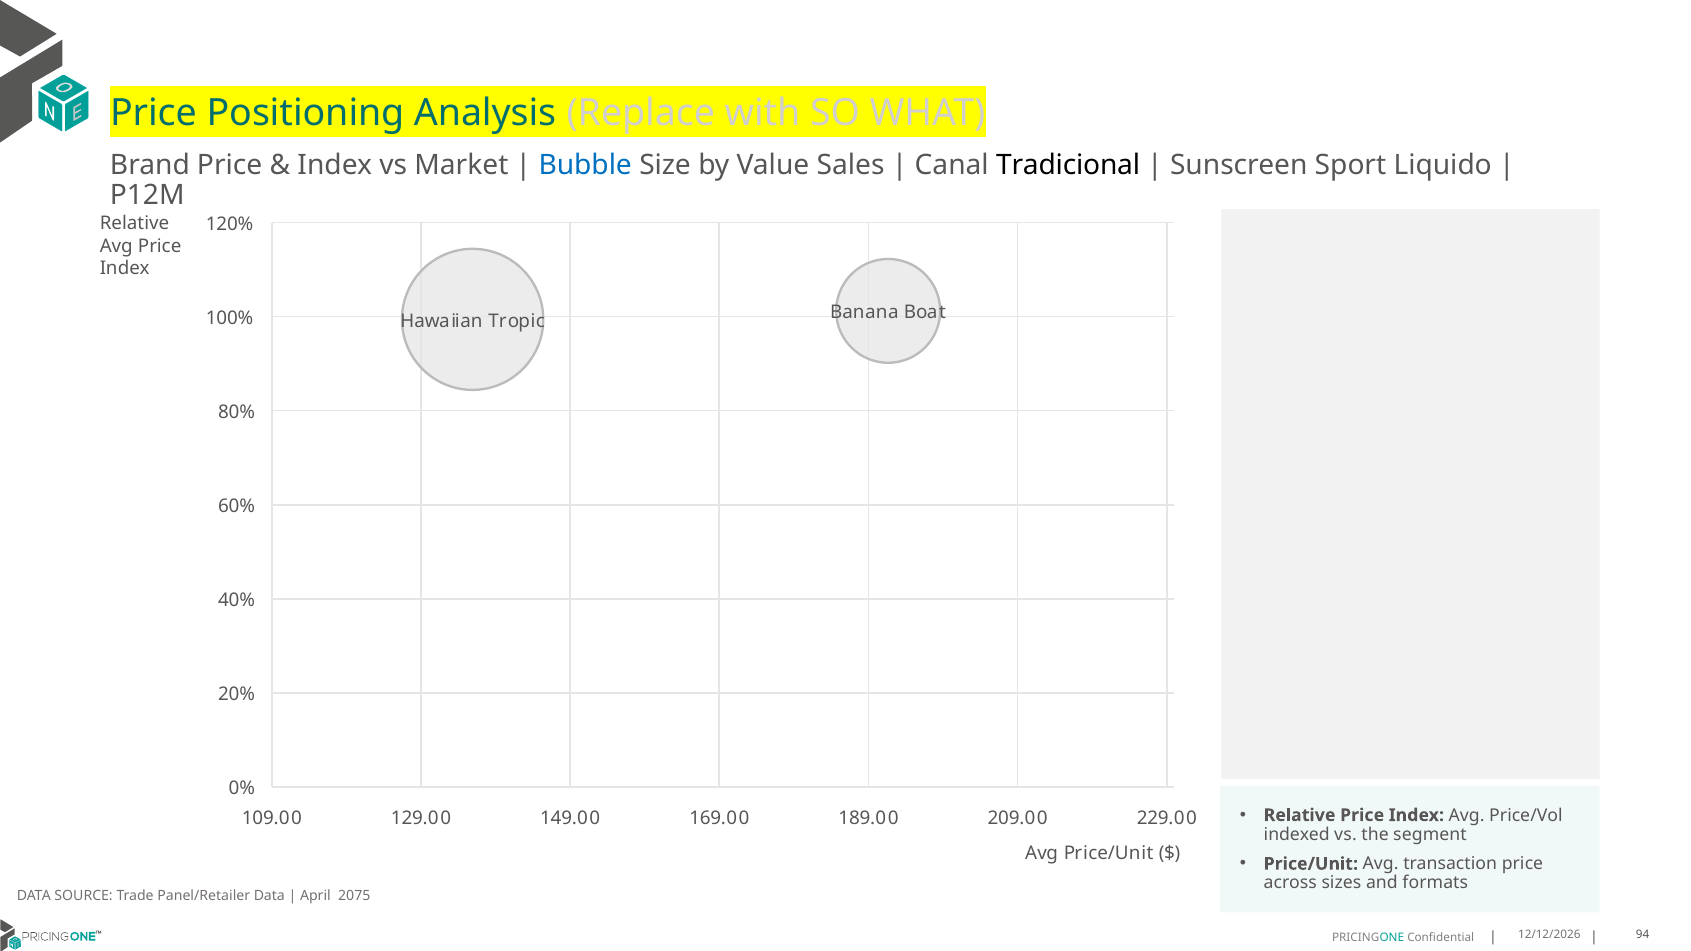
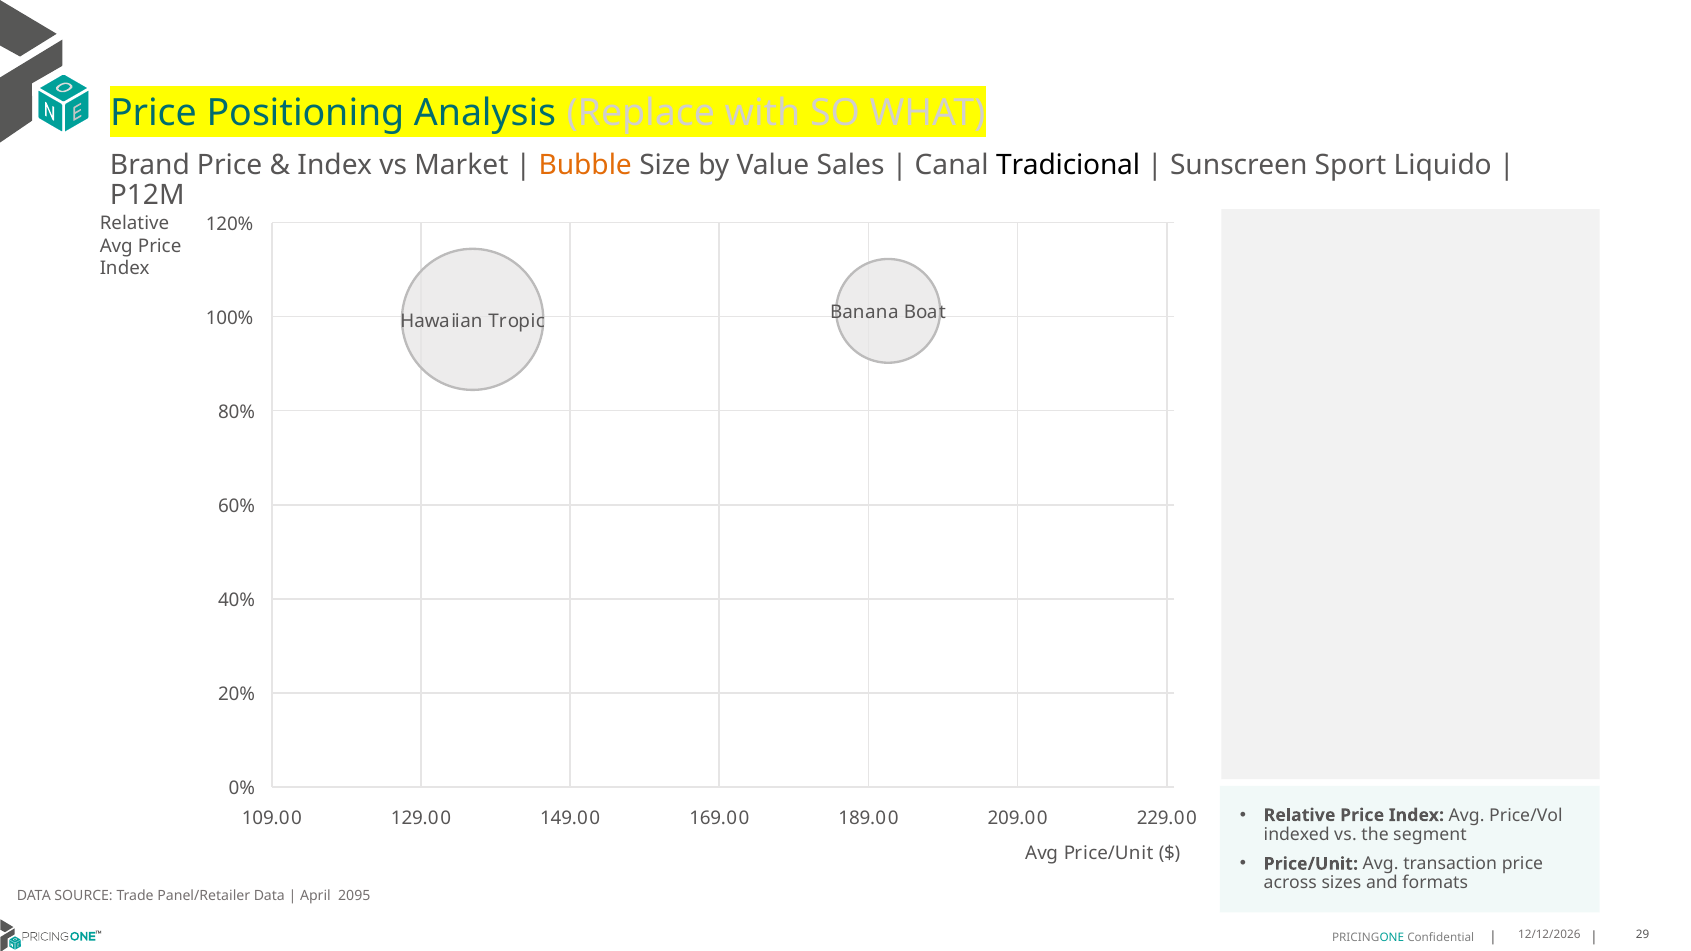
Bubble colour: blue -> orange (585, 165)
2075: 2075 -> 2095 (354, 896)
94: 94 -> 29 (1643, 935)
